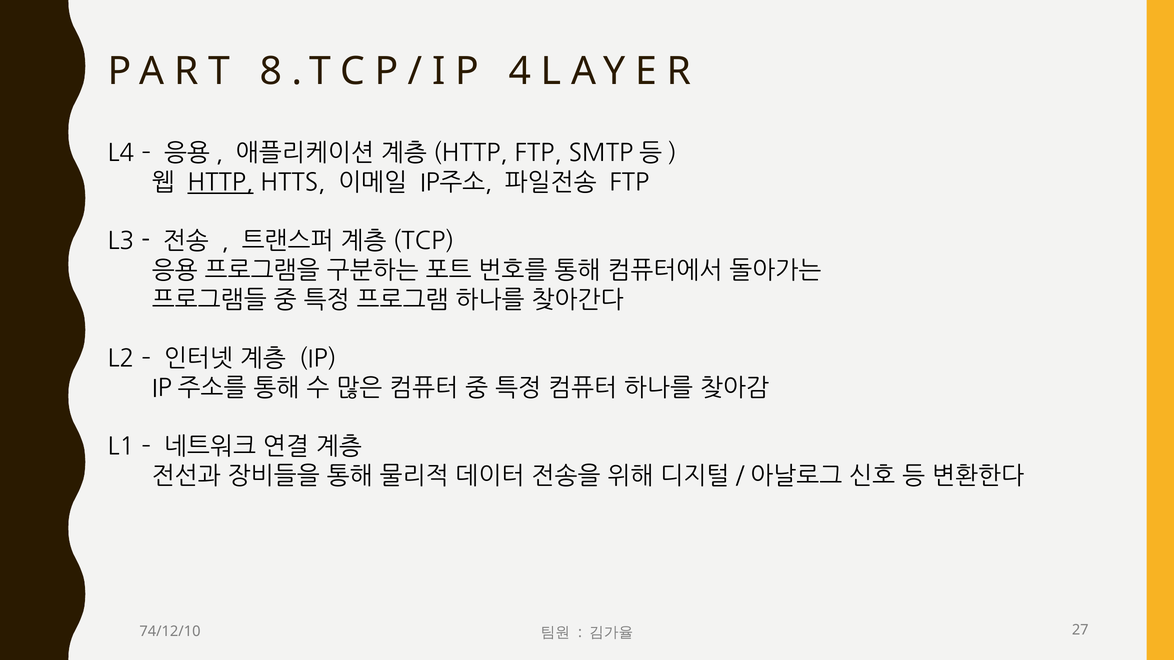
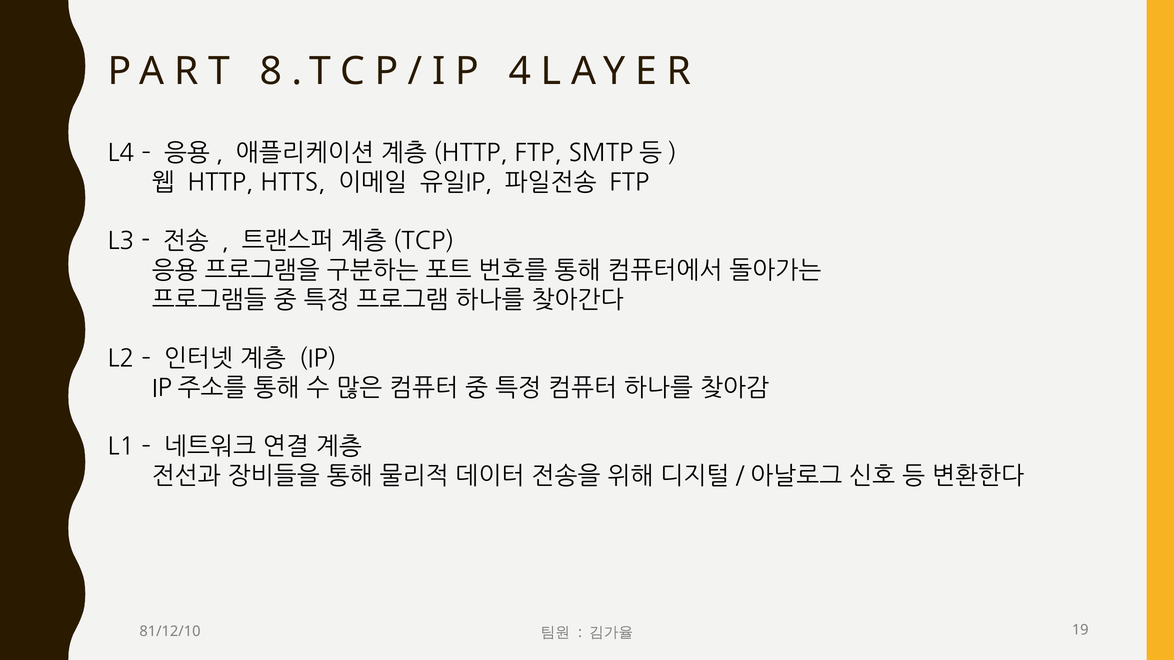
HTTP underline: present -> none (220, 183)
IP주소: IP주소 -> 유일IP (456, 183)
74/12/10: 74/12/10 -> 81/12/10 (170, 632)
27: 27 -> 19 (1080, 630)
